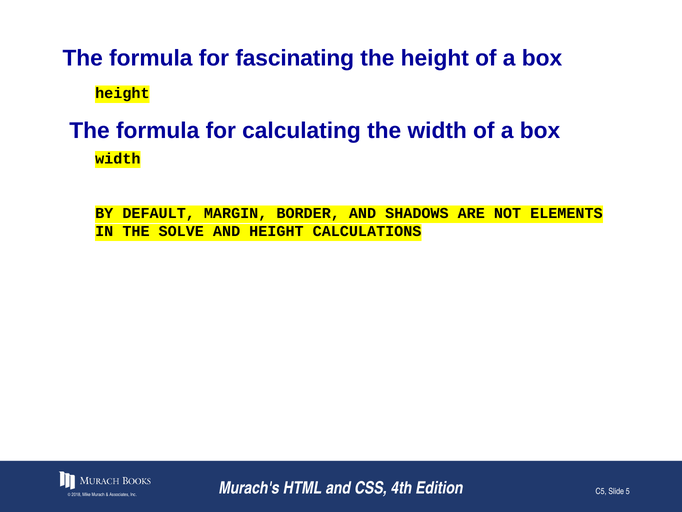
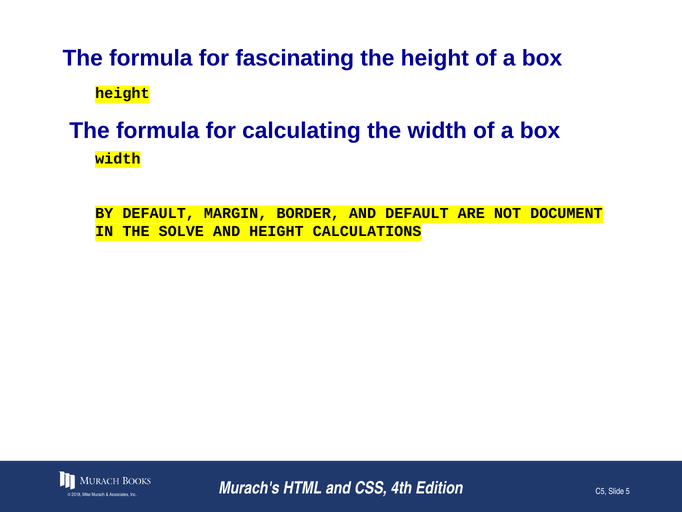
AND SHADOWS: SHADOWS -> DEFAULT (417, 213)
ELEMENTS: ELEMENTS -> DOCUMENT (566, 213)
